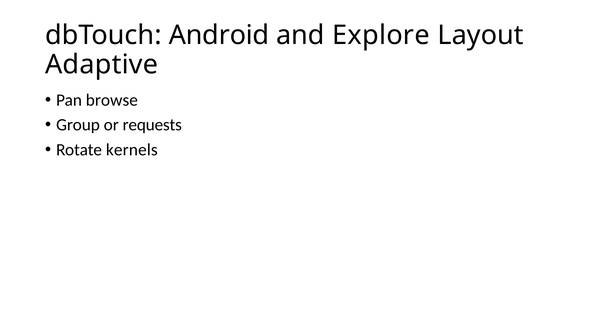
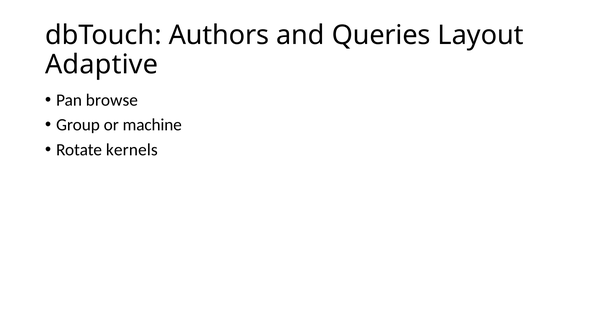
Android: Android -> Authors (219, 35)
Explore: Explore -> Queries (381, 35)
requests: requests -> machine (152, 125)
